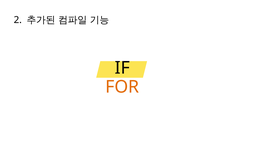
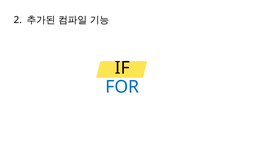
FOR colour: orange -> blue (122, 87)
